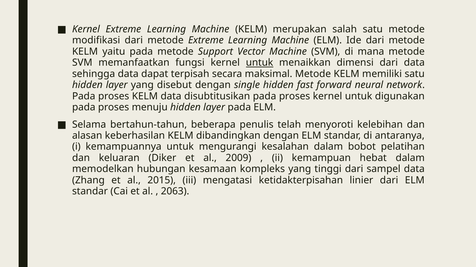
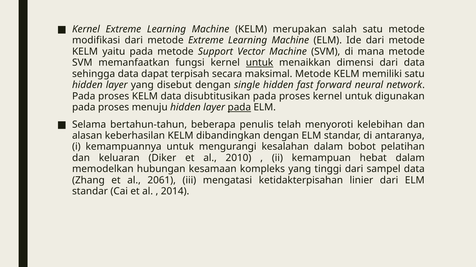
pada underline: none -> present (239, 108)
2009: 2009 -> 2010 (239, 158)
2015: 2015 -> 2061 (162, 181)
2063: 2063 -> 2014 (175, 192)
